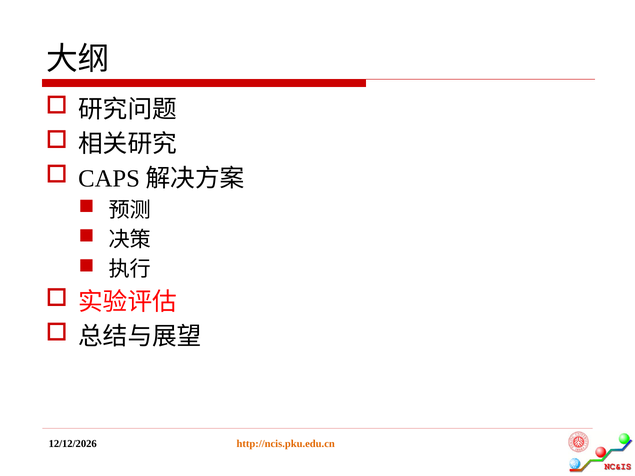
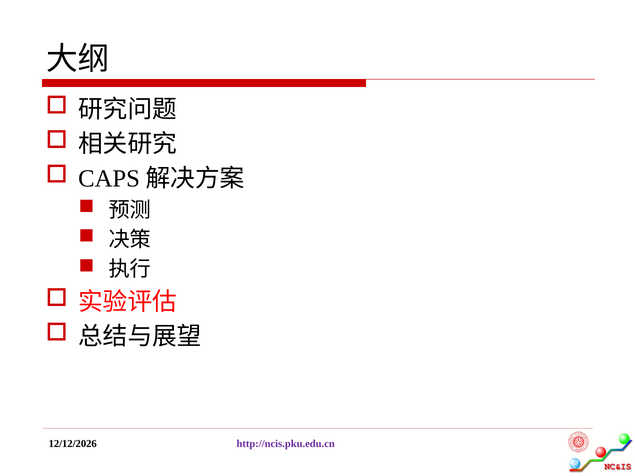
http://ncis.pku.edu.cn colour: orange -> purple (286, 444)
